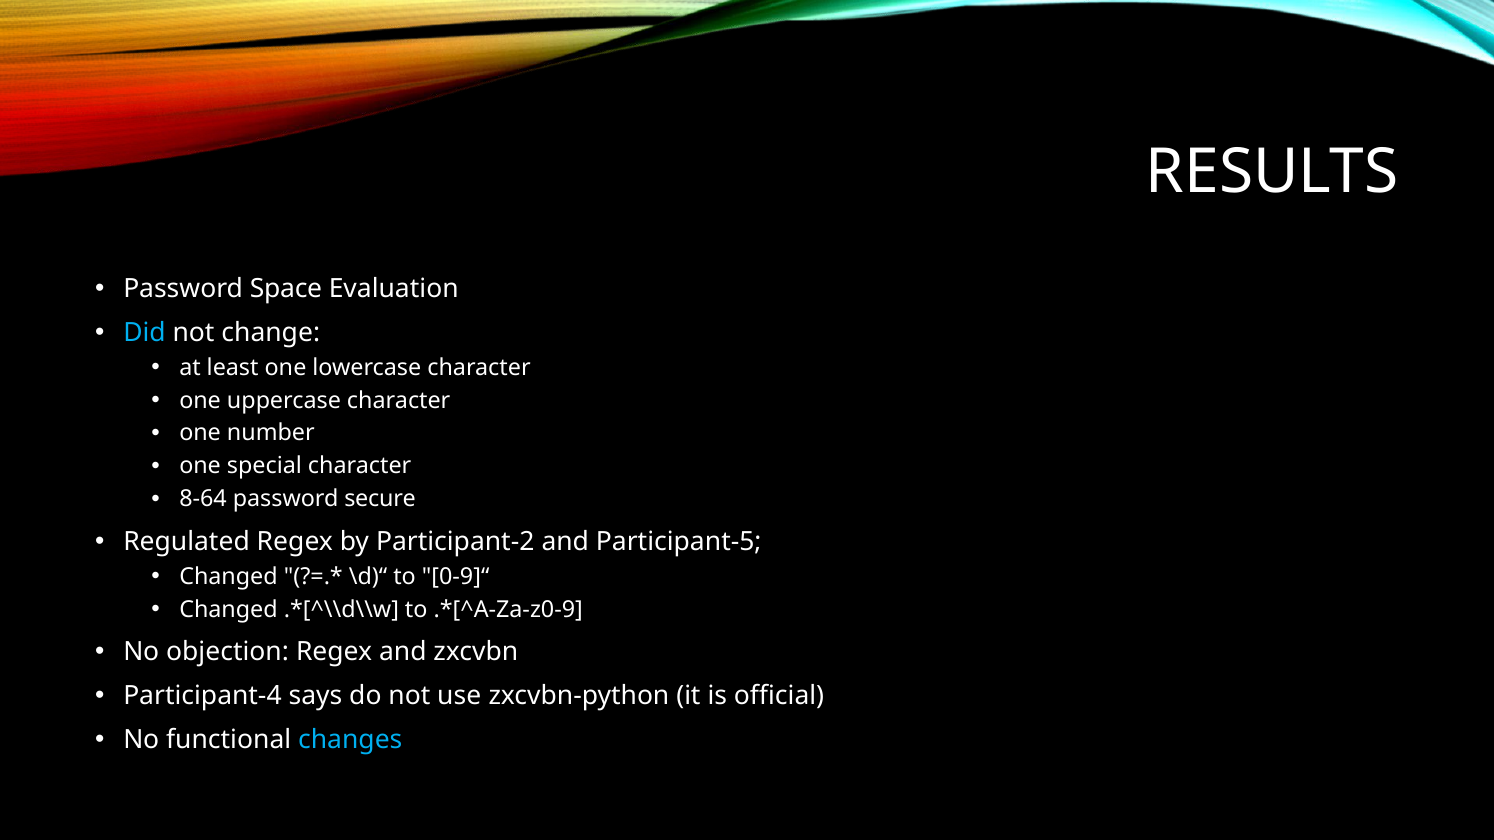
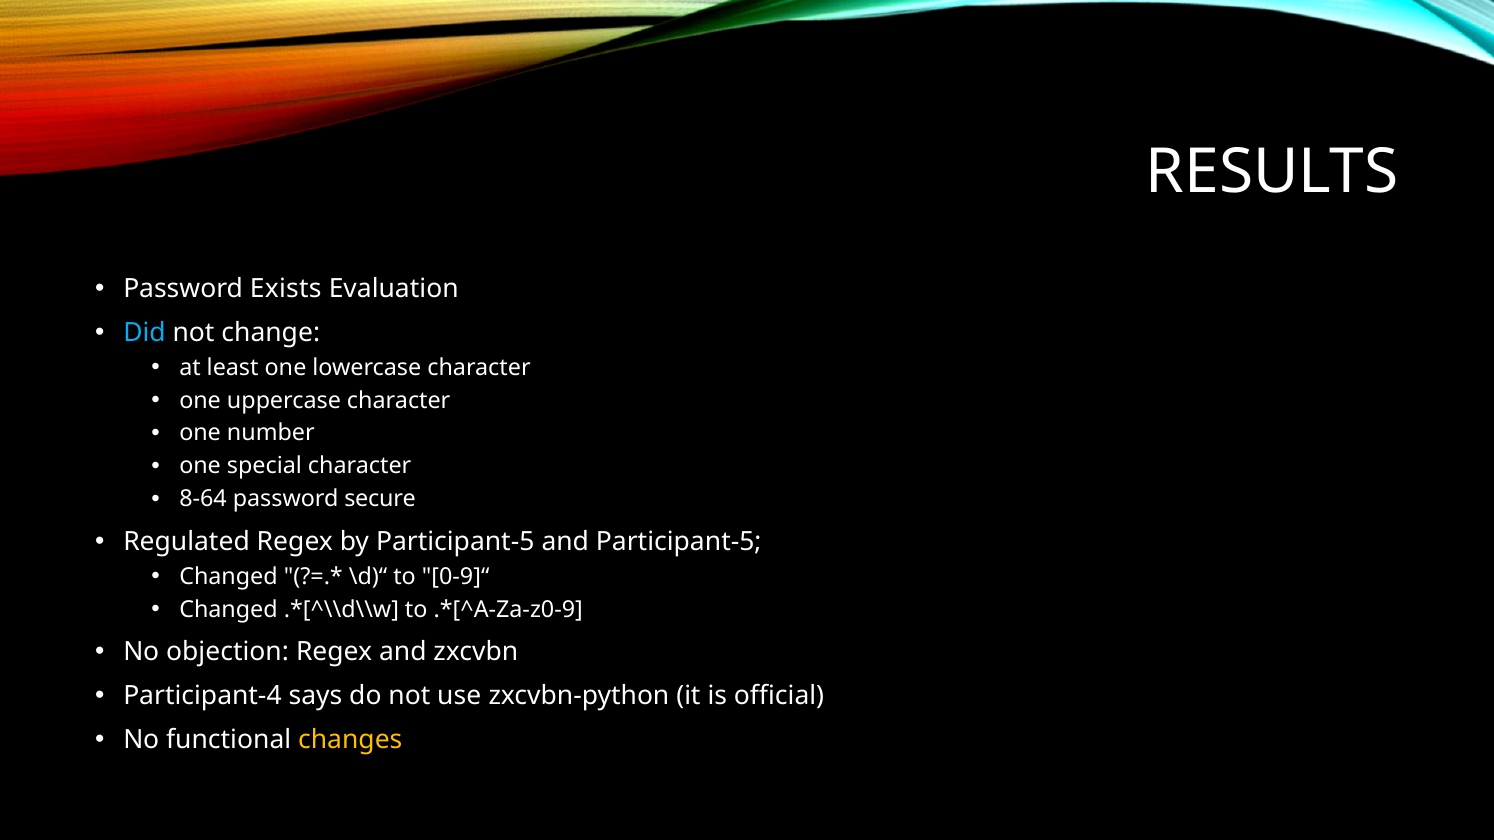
Space: Space -> Exists (286, 289)
by Participant-2: Participant-2 -> Participant-5 (455, 542)
changes colour: light blue -> yellow (350, 740)
